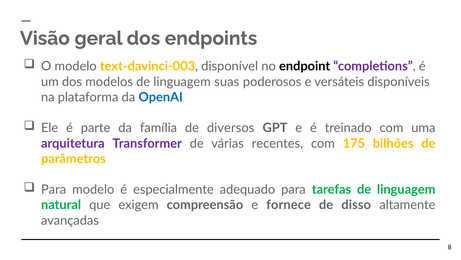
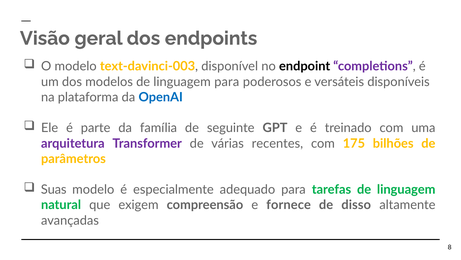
linguagem suas: suas -> para (227, 82)
diversos: diversos -> seguinte (231, 128)
Para: Para -> Suas (54, 189)
